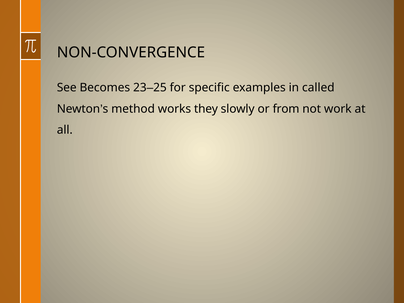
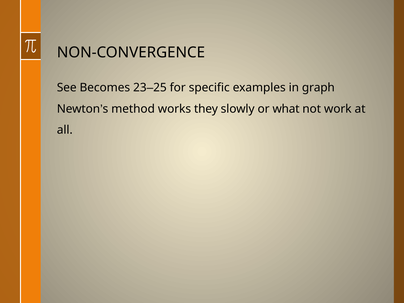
called: called -> graph (318, 88)
from: from -> what (286, 109)
